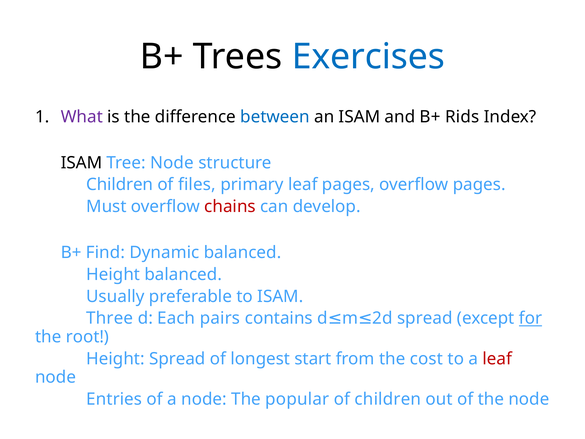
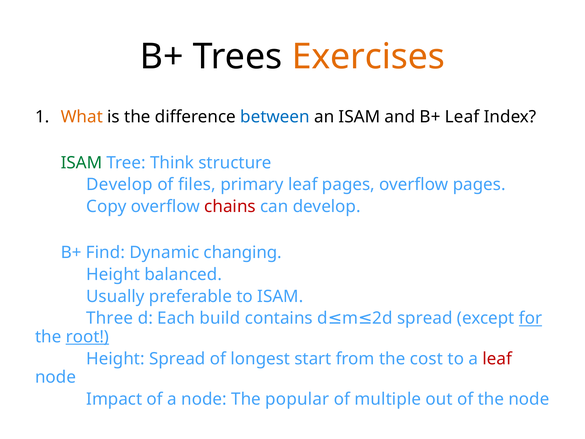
Exercises colour: blue -> orange (368, 57)
What colour: purple -> orange (82, 117)
B+ Rids: Rids -> Leaf (462, 117)
ISAM colour: black -> green (81, 163)
Tree Node: Node -> Think (172, 163)
Children: Children -> Develop (120, 185)
Must: Must -> Copy (106, 206)
Dynamic balanced: balanced -> changing (243, 252)
pairs: pairs -> build (220, 318)
root underline: none -> present (87, 337)
Entries: Entries -> Impact (114, 399)
of children: children -> multiple (388, 399)
